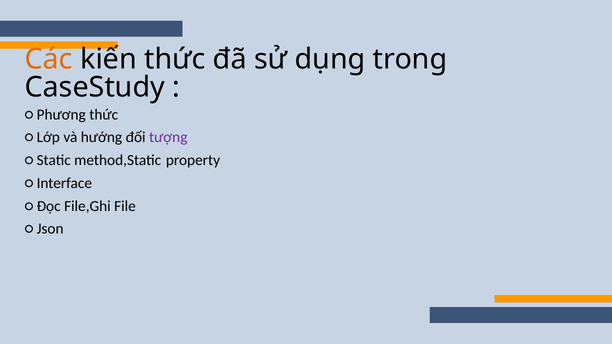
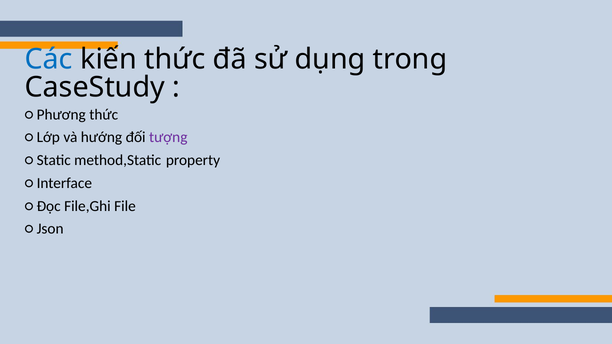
Các colour: orange -> blue (49, 59)
